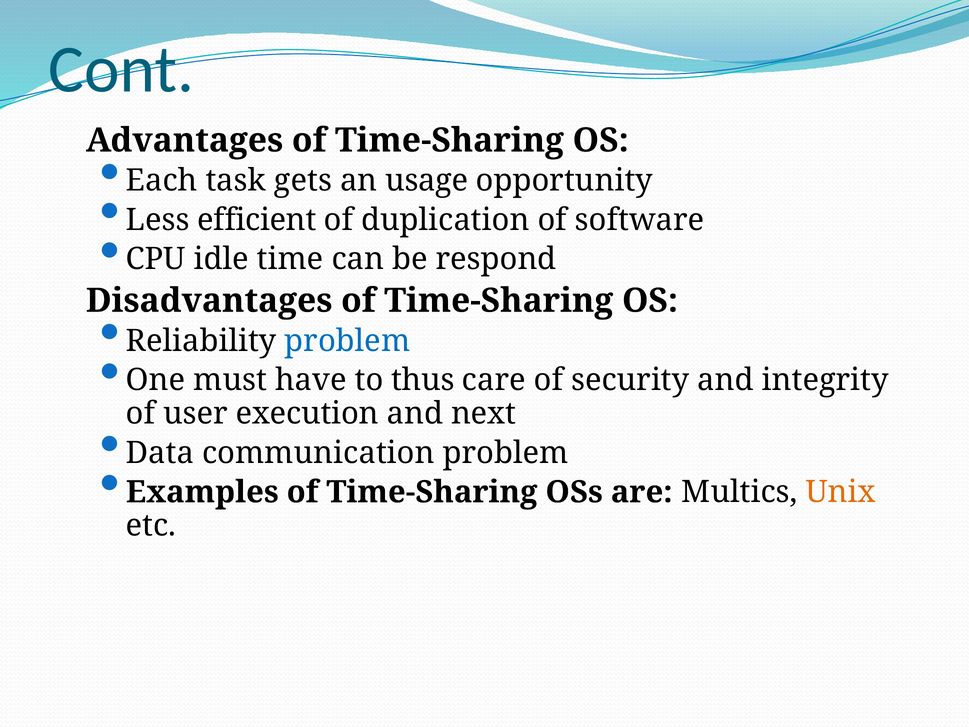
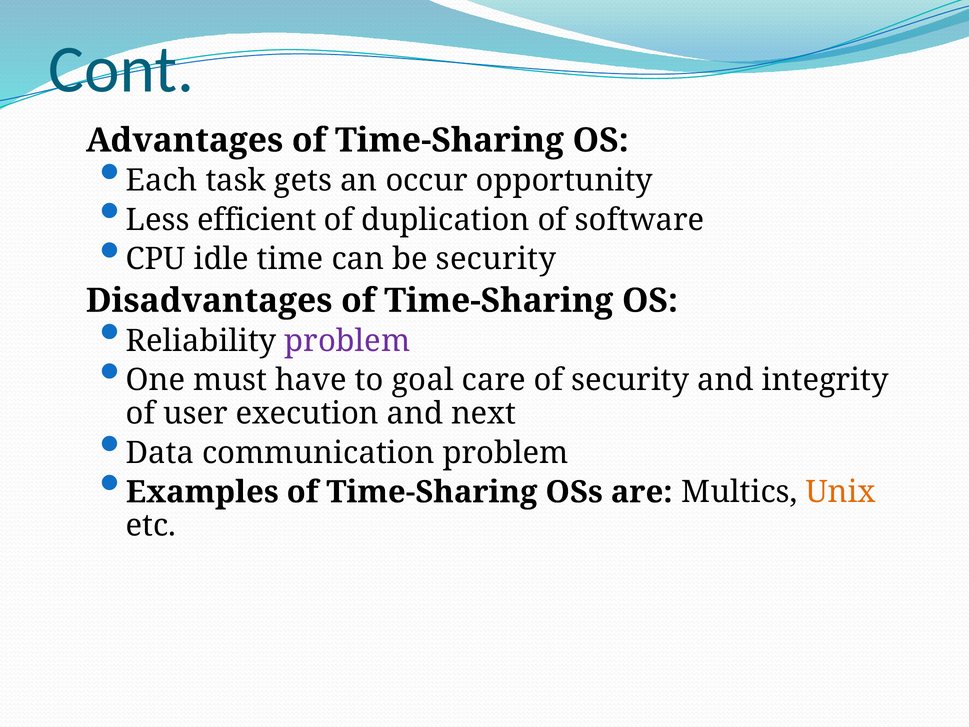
usage: usage -> occur (427, 181)
be respond: respond -> security (496, 259)
problem colour: blue -> purple (347, 341)
thus: thus -> goal (423, 380)
